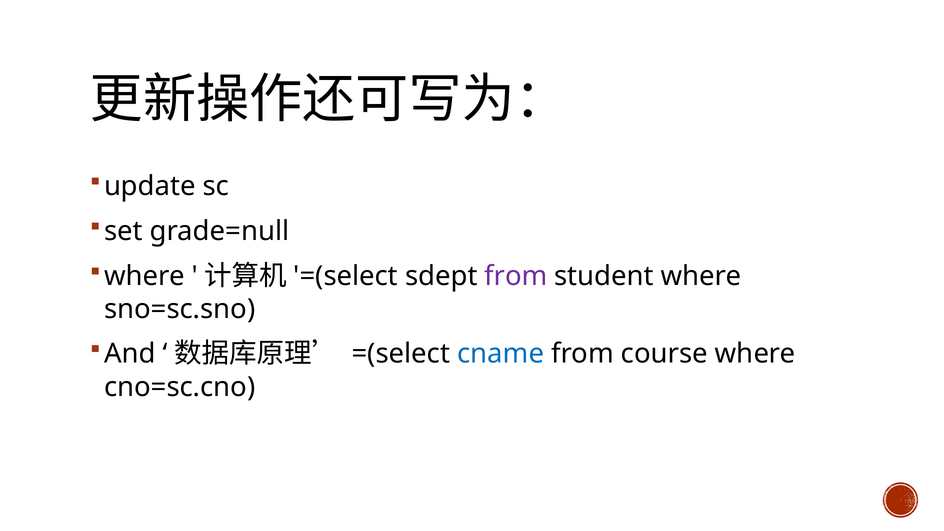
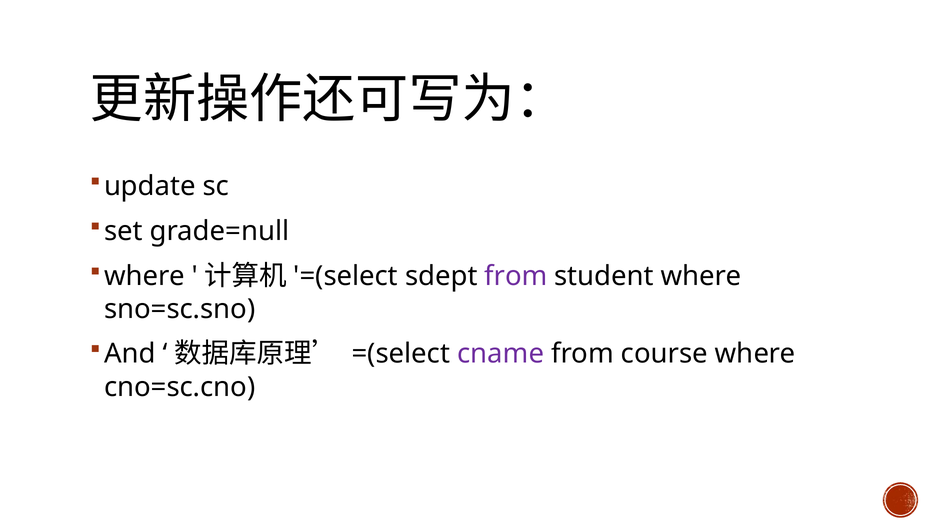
cname colour: blue -> purple (501, 354)
